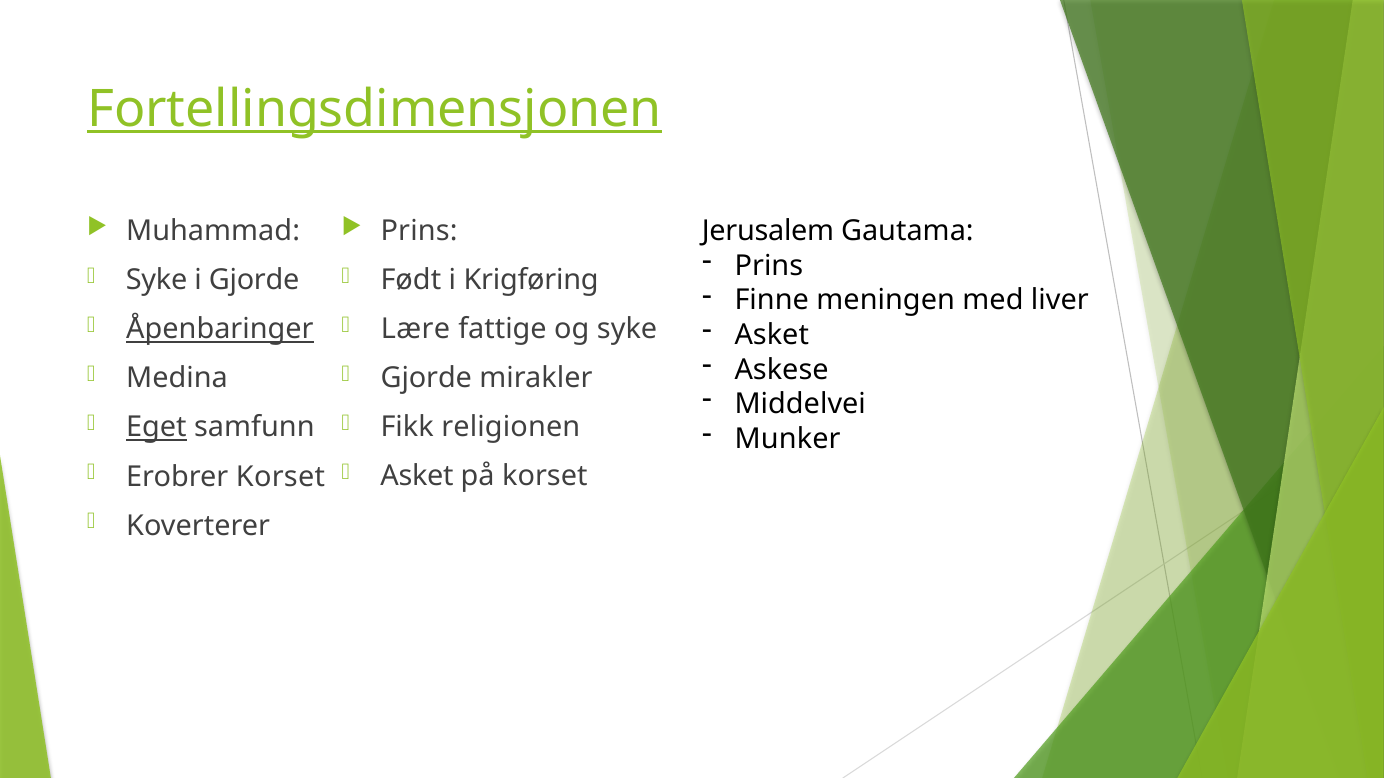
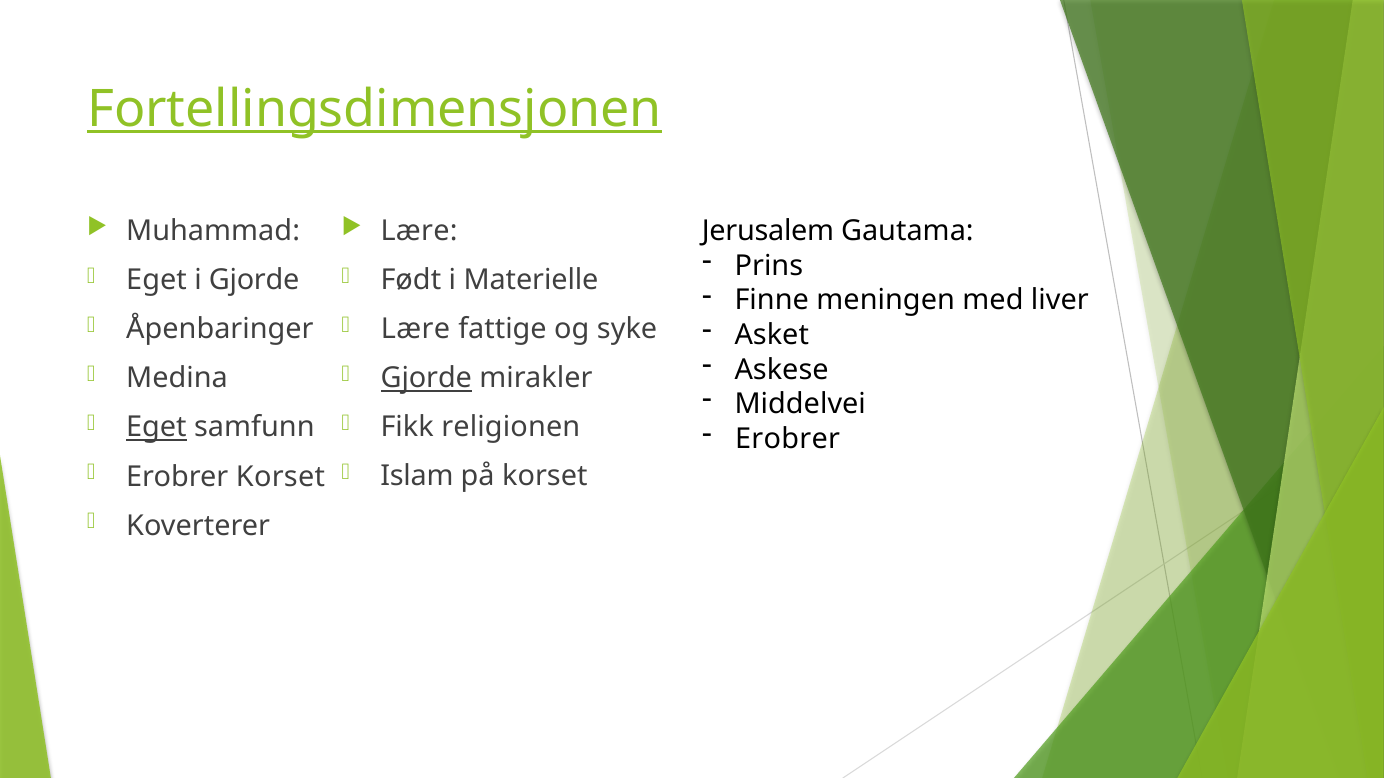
Prins: Prins -> Lære (419, 231)
Syke: Syke -> Eget (156, 281)
Krigføring: Krigføring -> Materielle (531, 280)
Åpenbaringer underline: present -> none (220, 330)
Gjorde underline: none -> present (426, 378)
Munker: Munker -> Erobrer (788, 439)
Asket: Asket -> Islam (417, 477)
